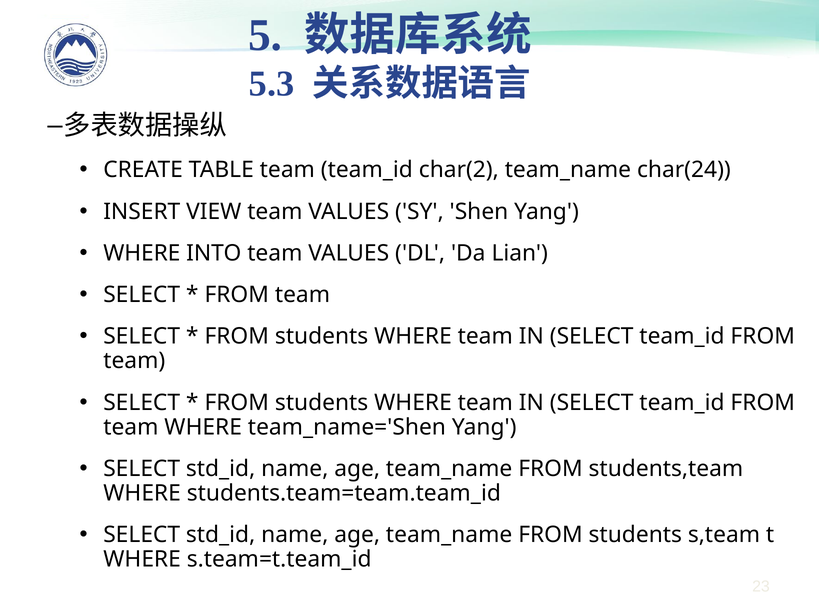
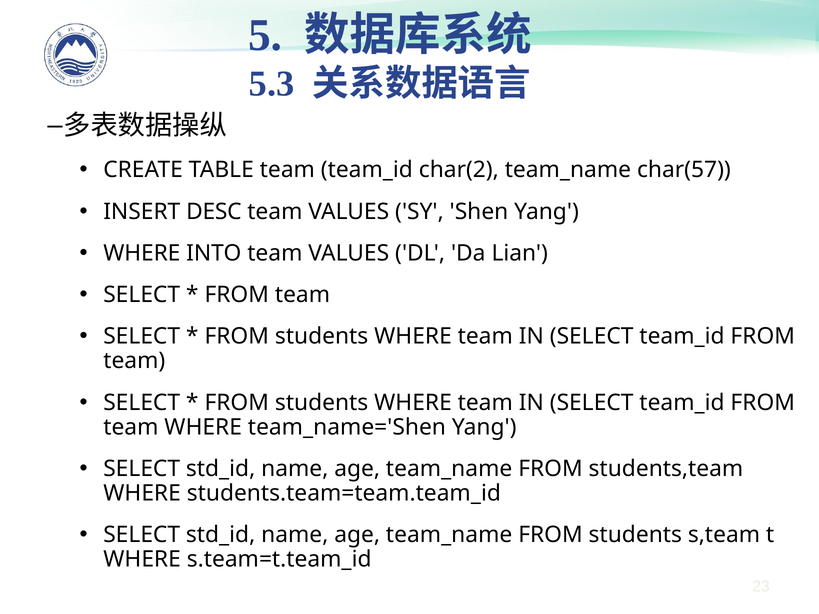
char(24: char(24 -> char(57 (684, 170)
VIEW: VIEW -> DESC (214, 212)
